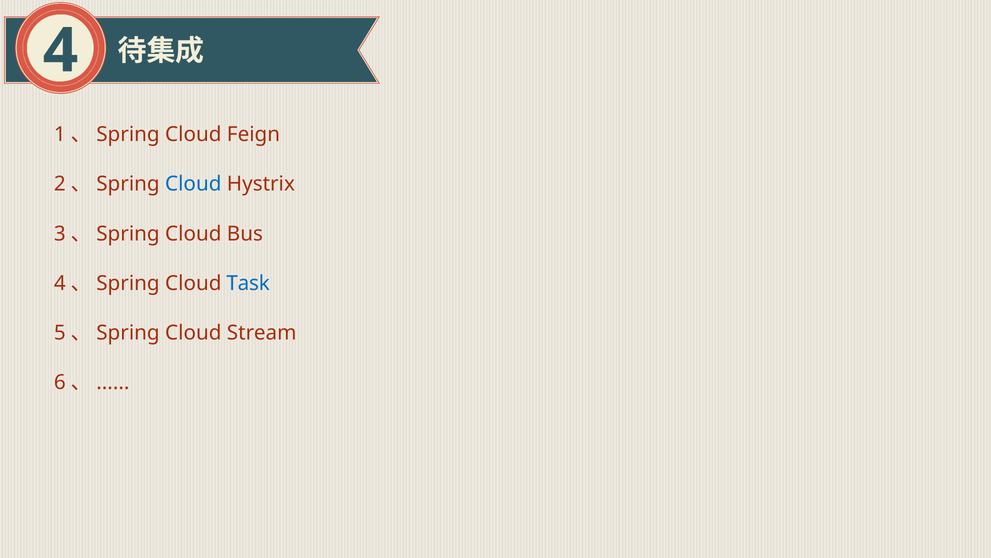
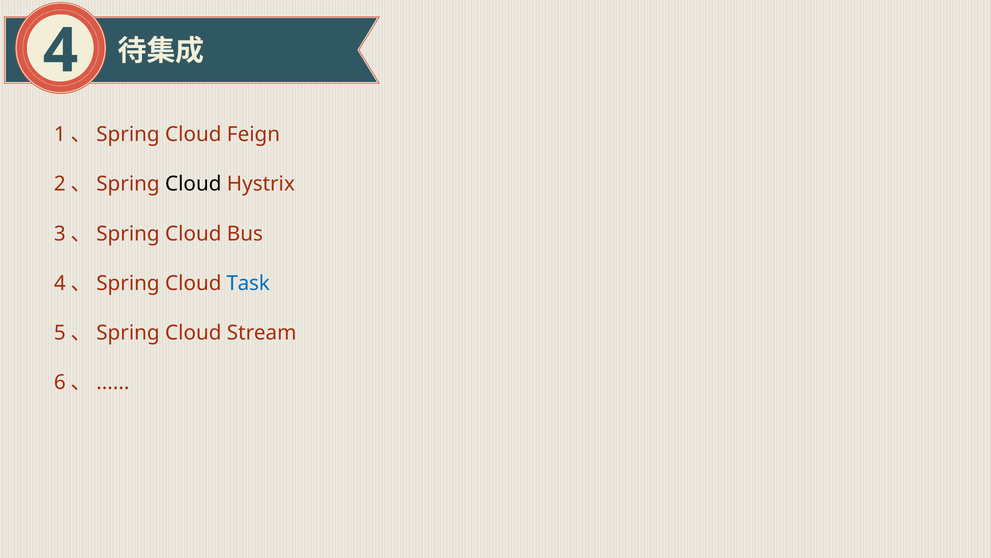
Cloud colour: blue -> black (193, 184)
